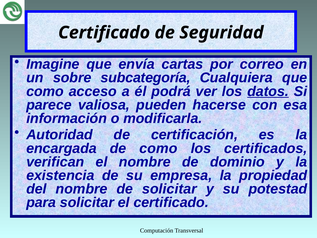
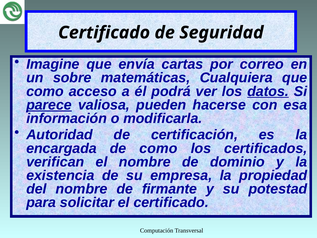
subcategoría: subcategoría -> matemáticas (146, 78)
parece underline: none -> present (49, 105)
de solicitar: solicitar -> firmante (170, 189)
